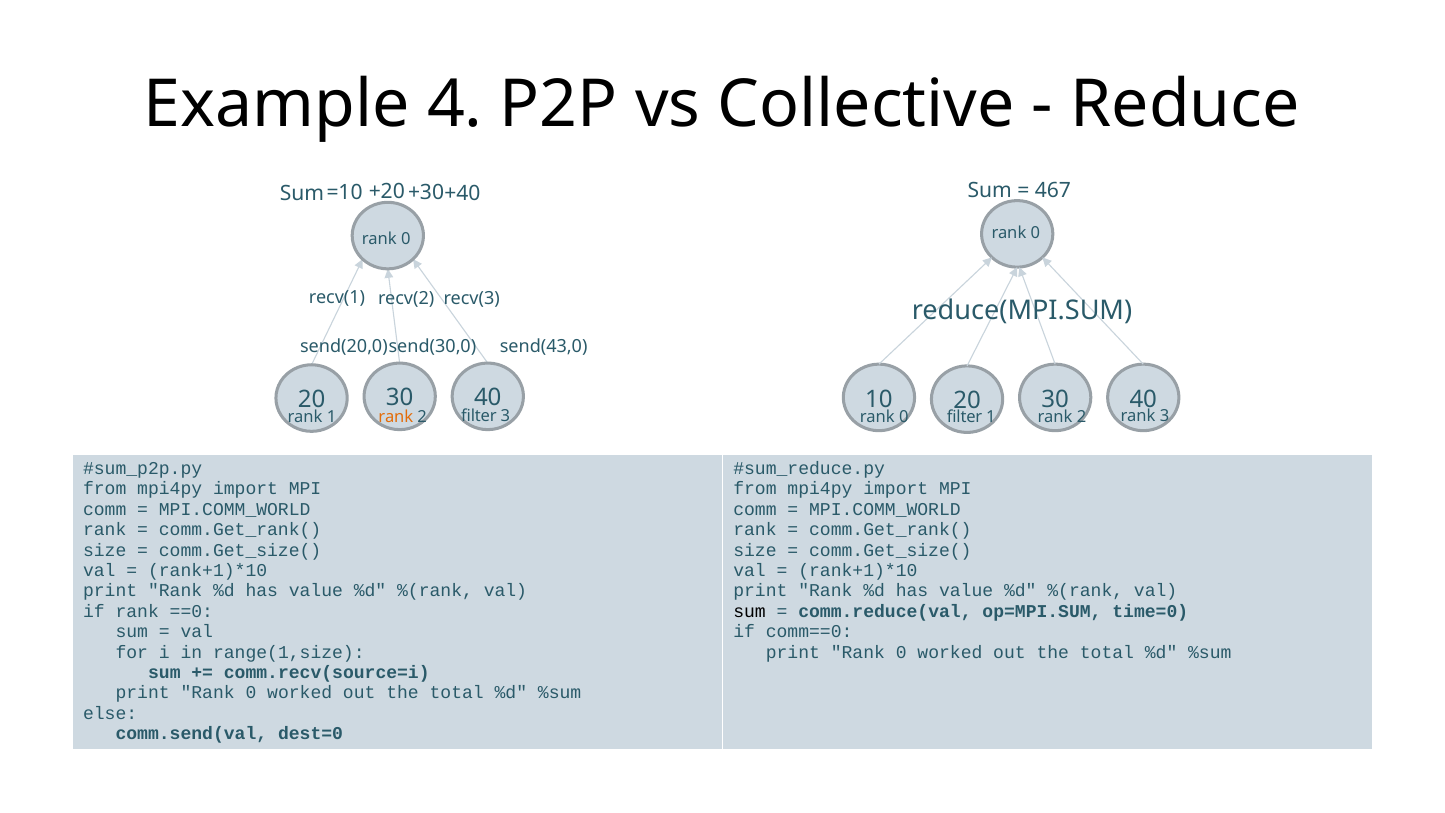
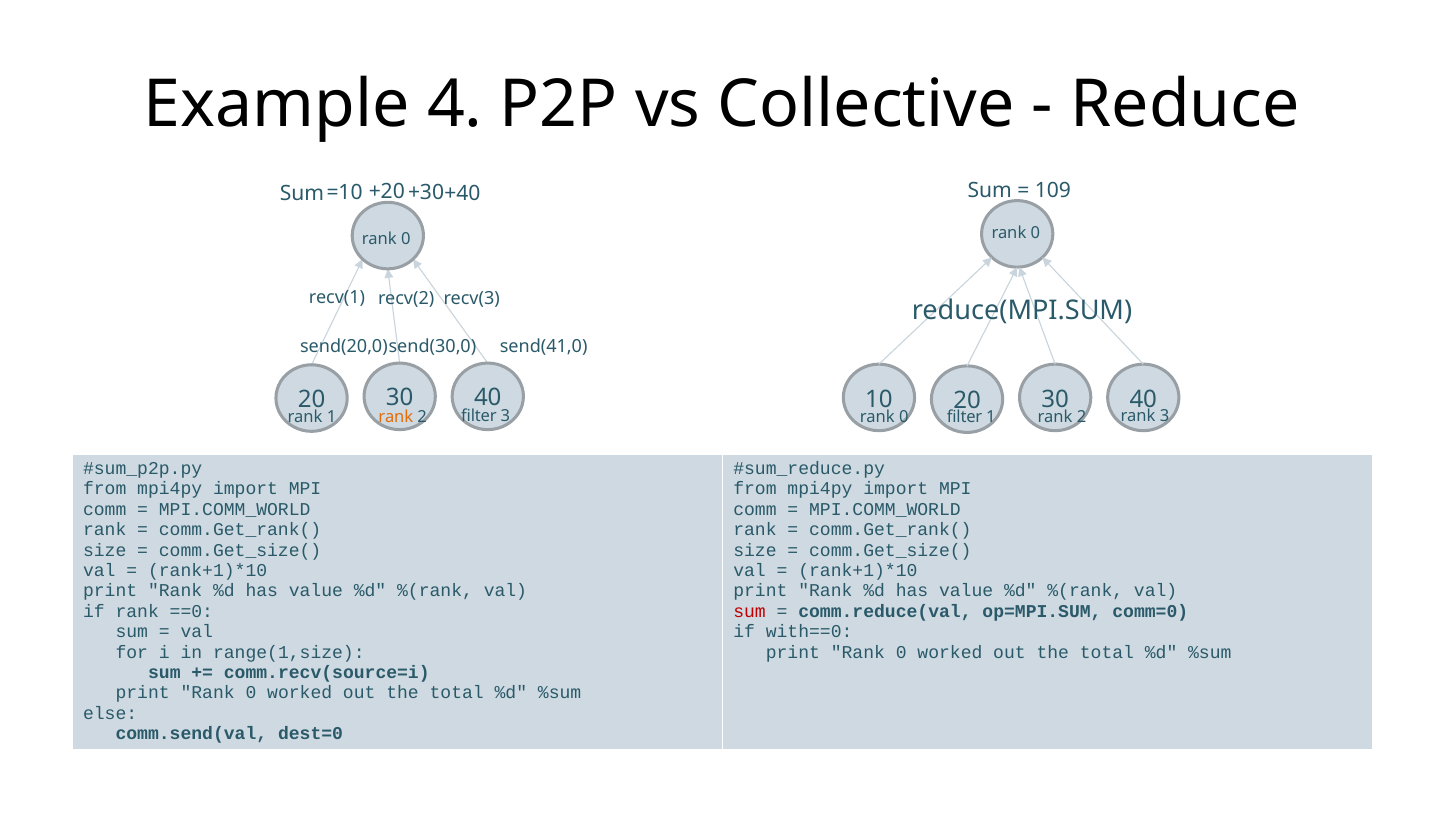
467: 467 -> 109 (1053, 191)
send(43,0: send(43,0 -> send(41,0 (544, 347)
sum colour: black -> red (750, 611)
time=0: time=0 -> comm=0 (1150, 611)
comm==0: comm==0 -> with==0 (809, 632)
